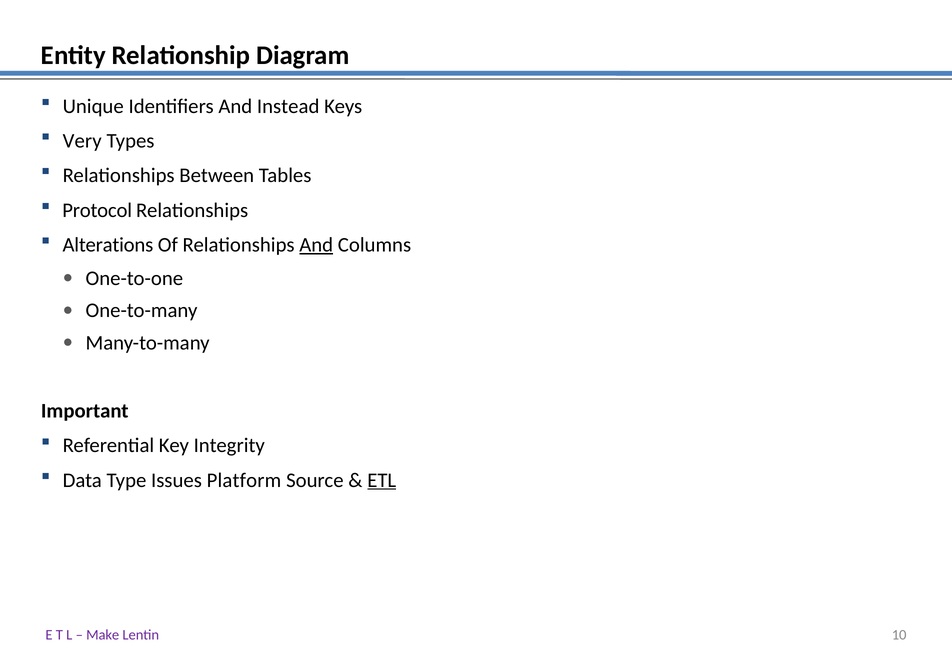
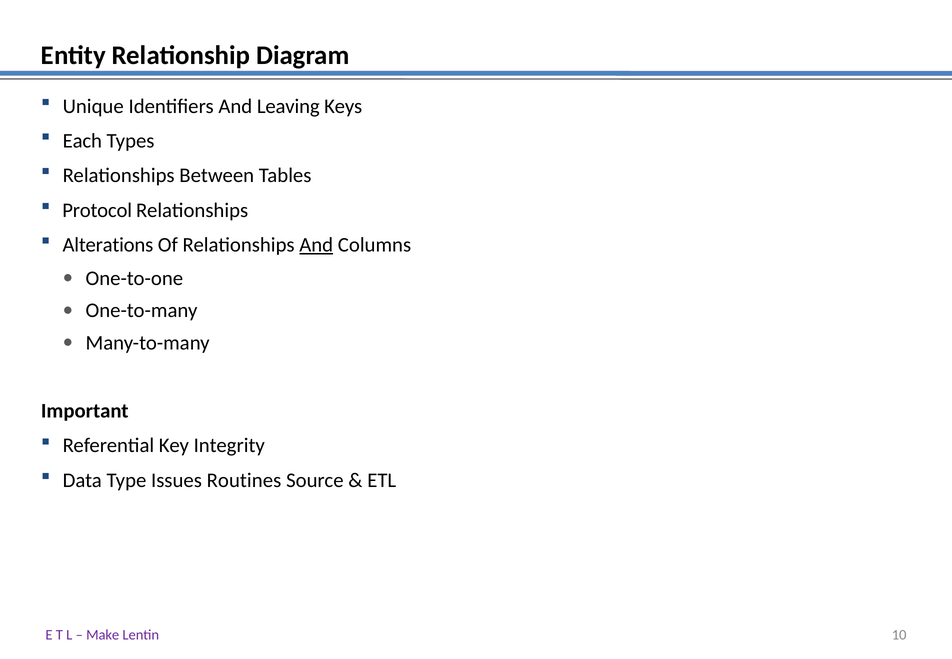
Instead: Instead -> Leaving (288, 106)
Very: Very -> Each (82, 141)
Platform: Platform -> Routines (244, 480)
ETL underline: present -> none (382, 480)
